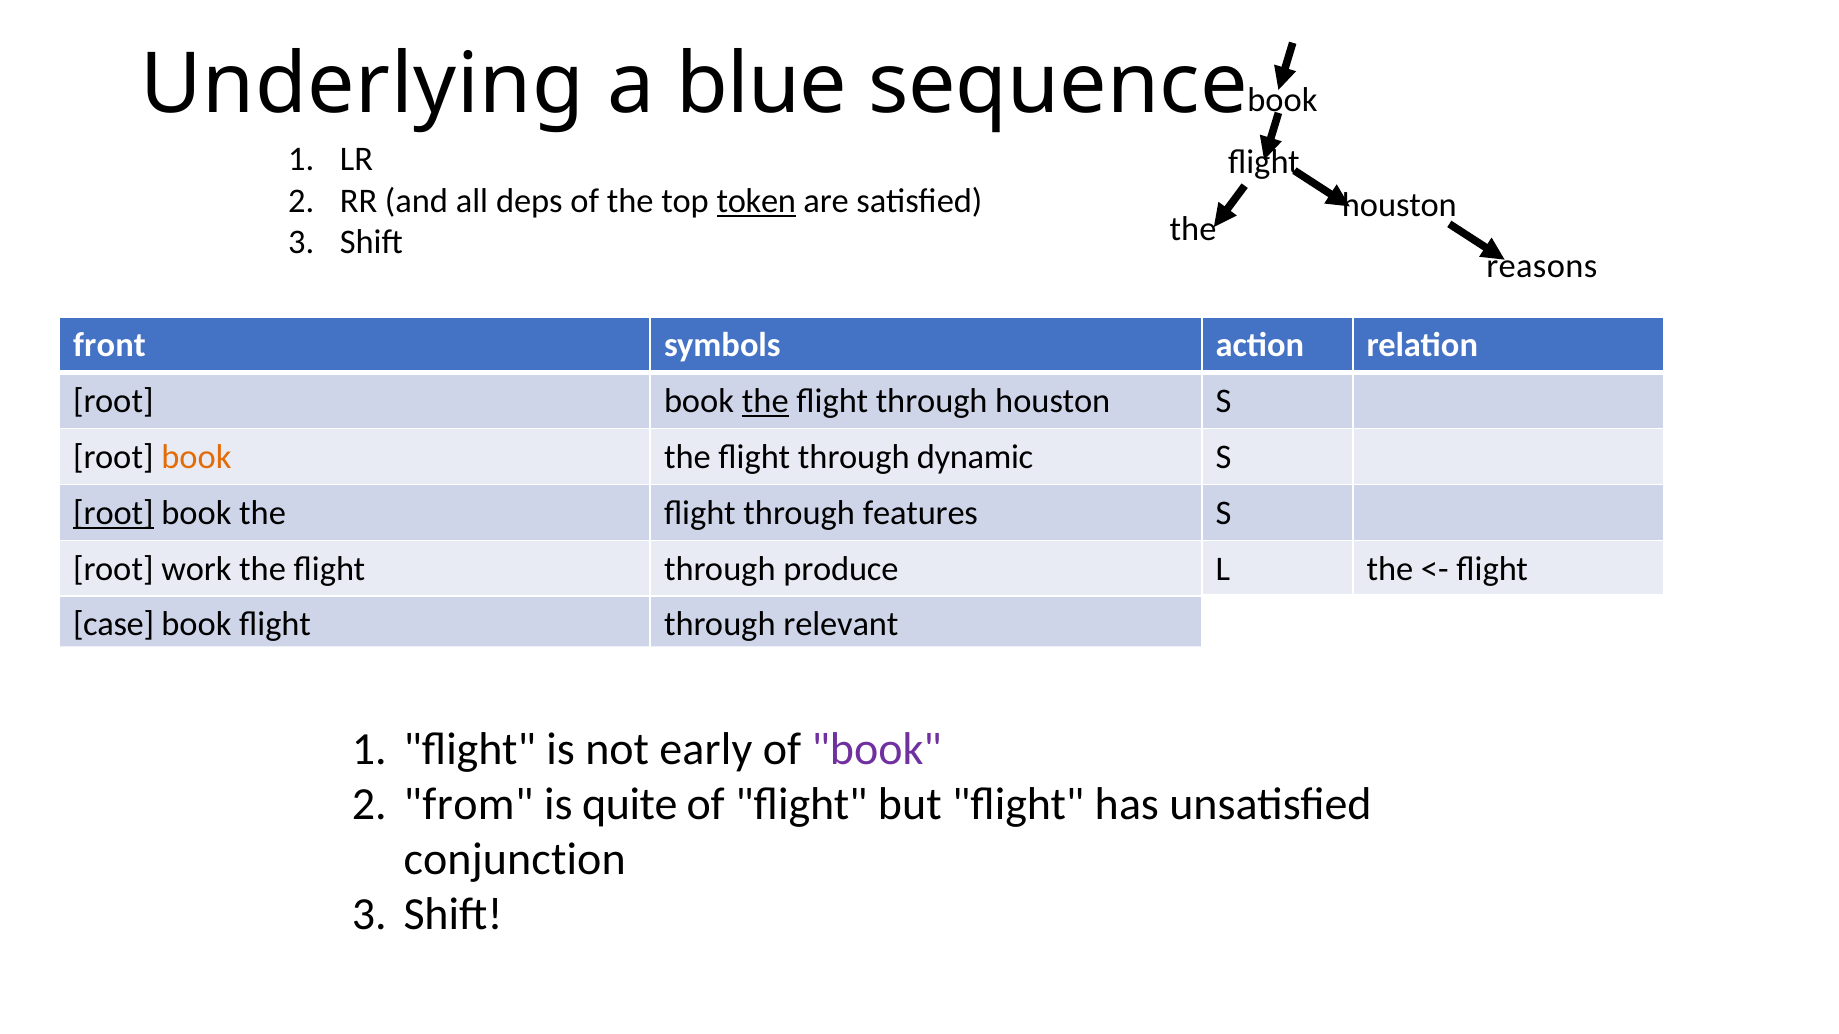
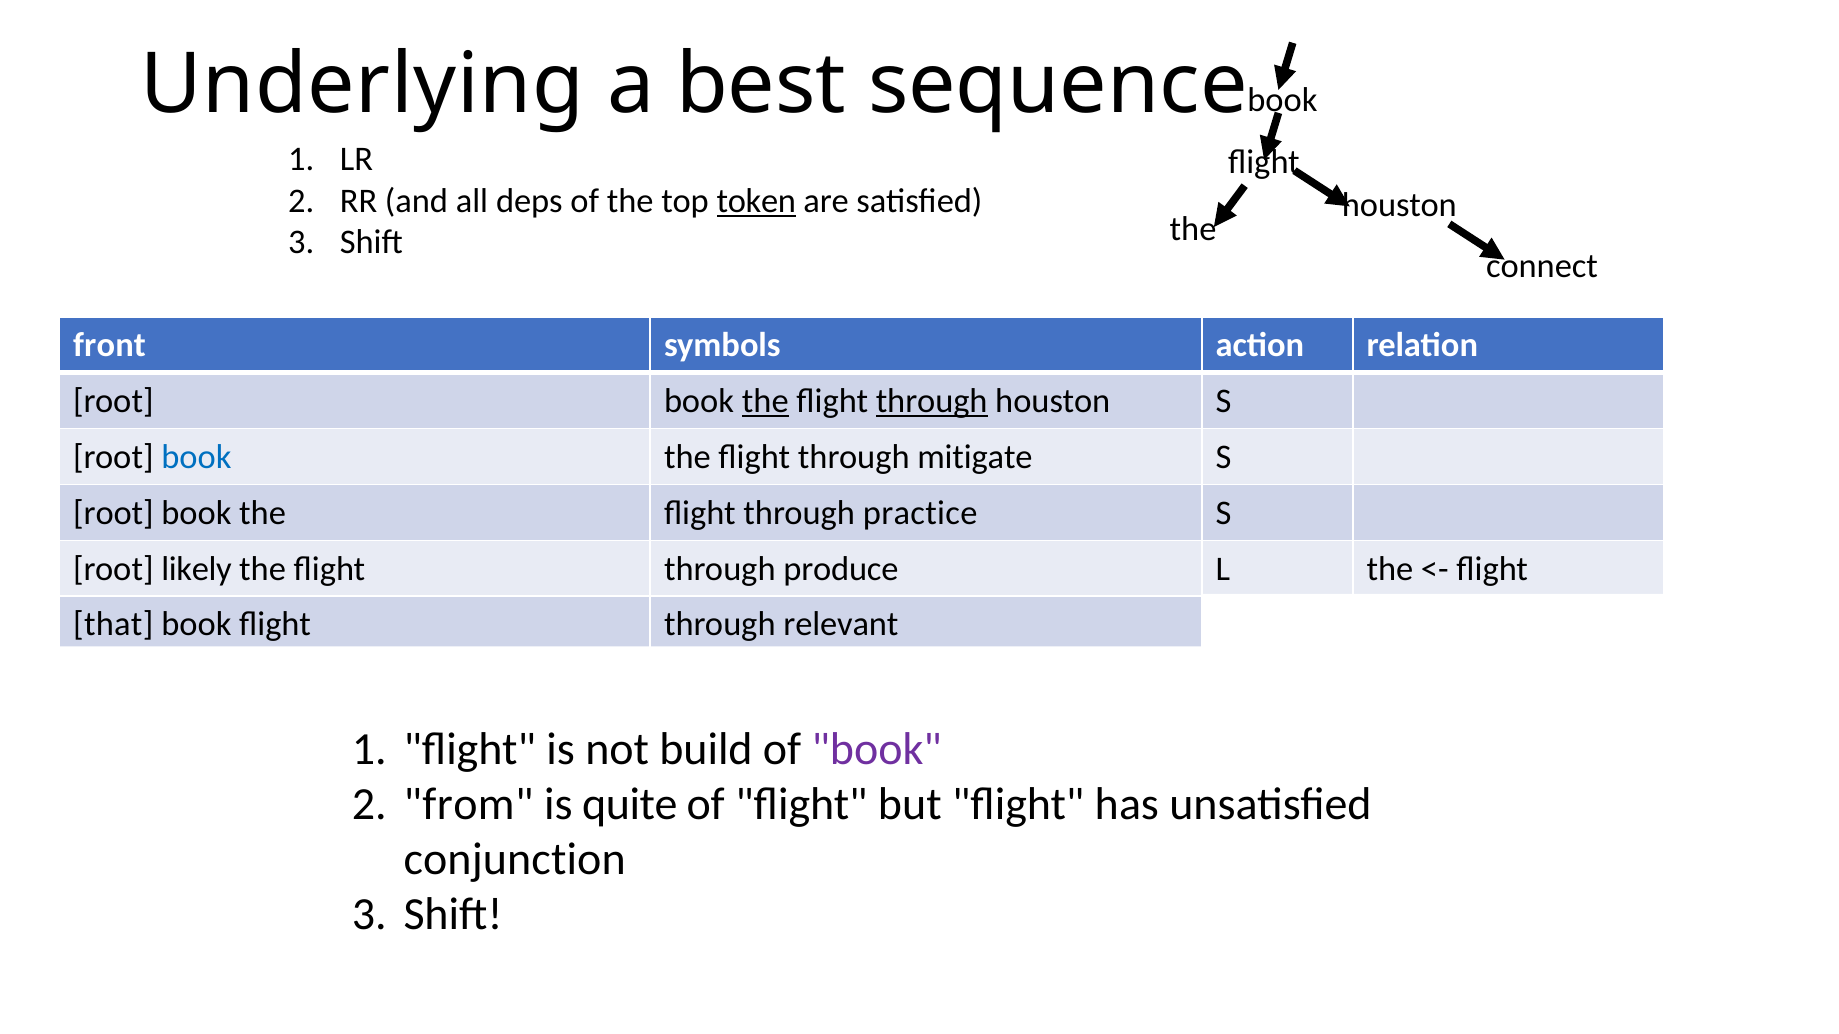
blue: blue -> best (761, 85)
reasons: reasons -> connect (1542, 266)
through underline: none -> present (932, 401)
book colour: orange -> blue (196, 457)
dynamic: dynamic -> mitigate (975, 457)
root underline: present -> none (113, 513)
features: features -> practice (920, 513)
work: work -> likely (197, 569)
case: case -> that (113, 625)
early: early -> build (706, 750)
